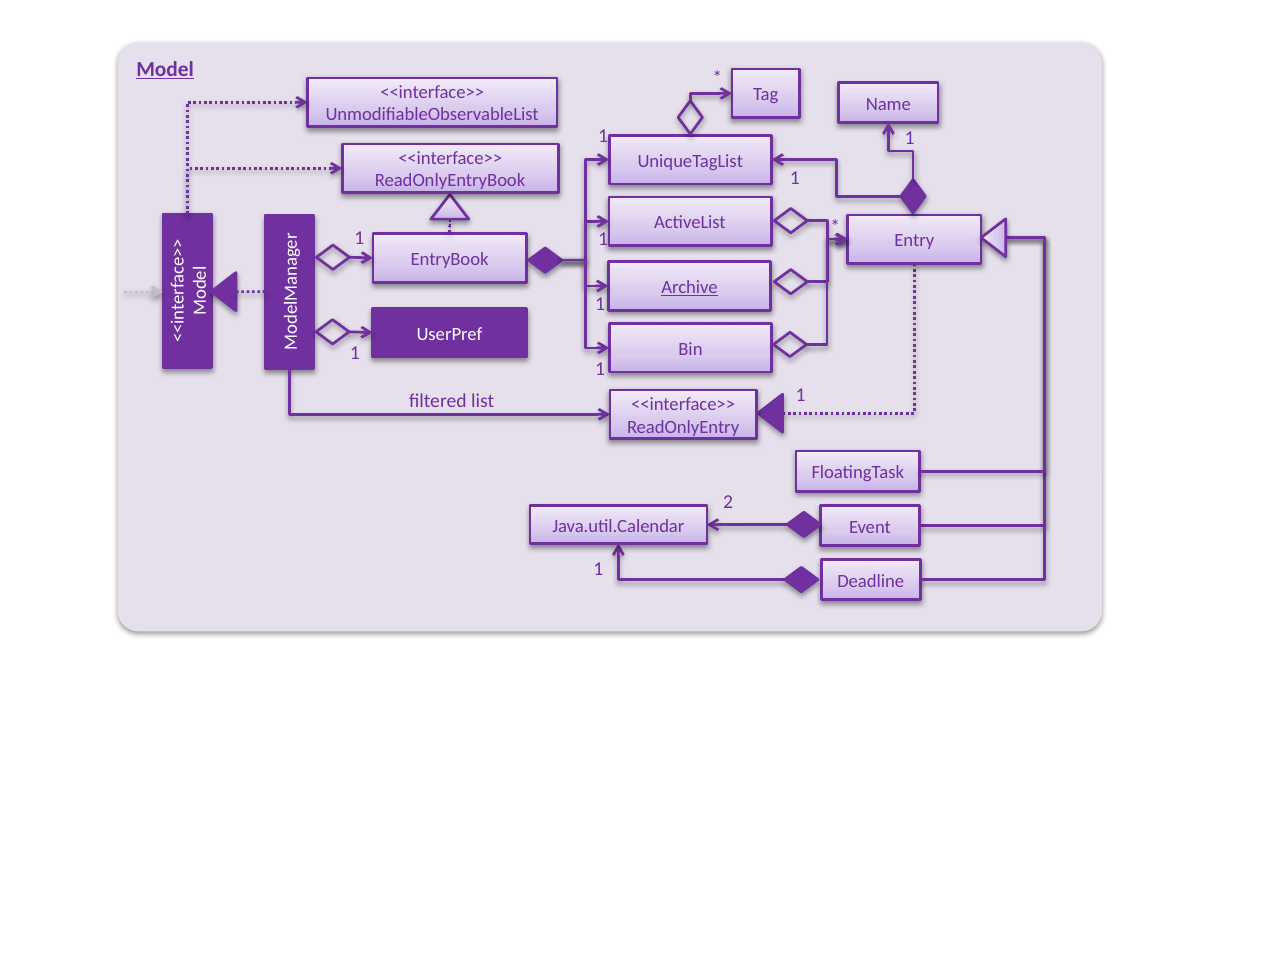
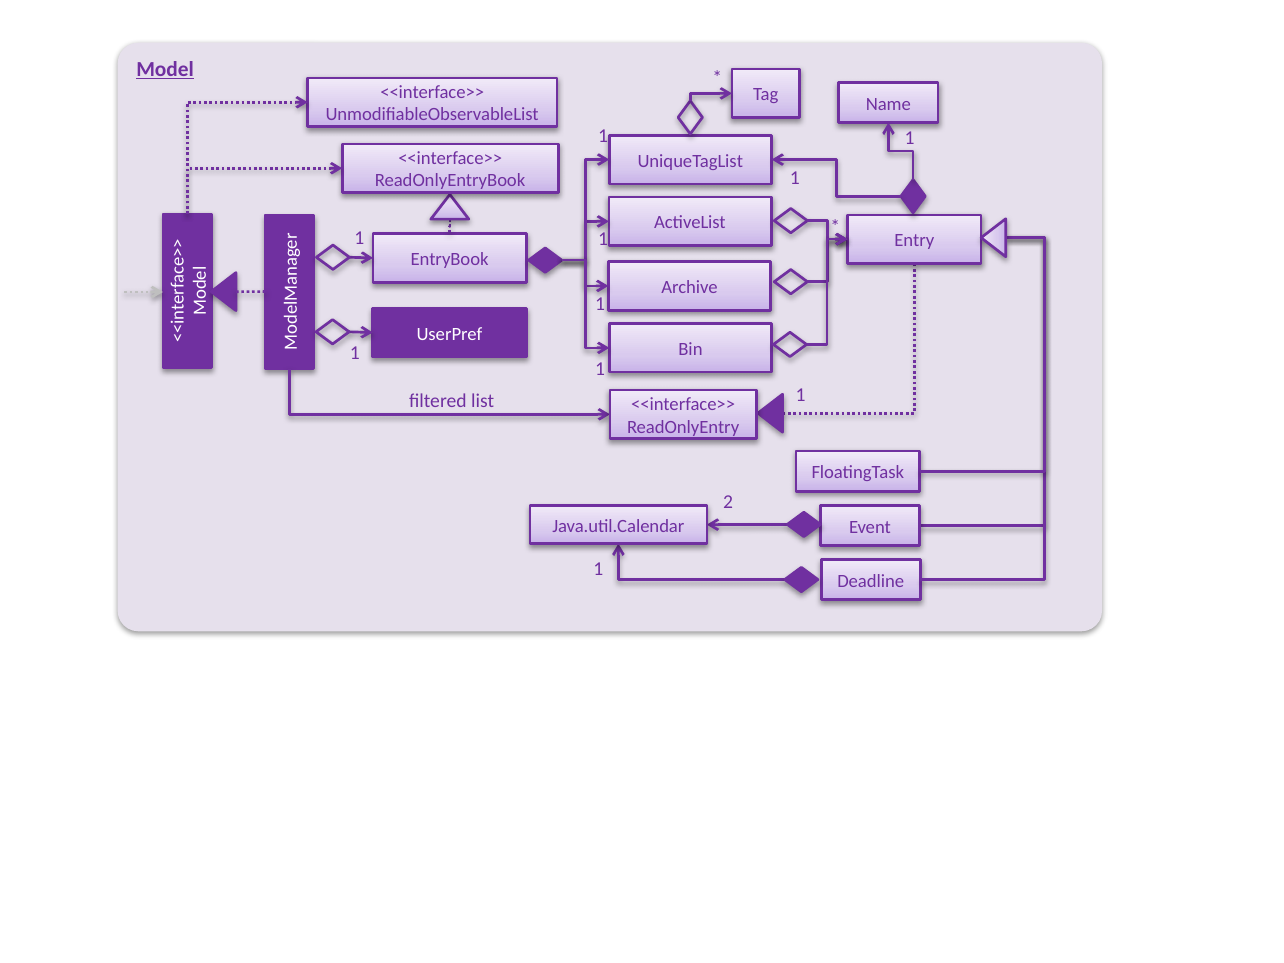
Archive underline: present -> none (690, 287)
